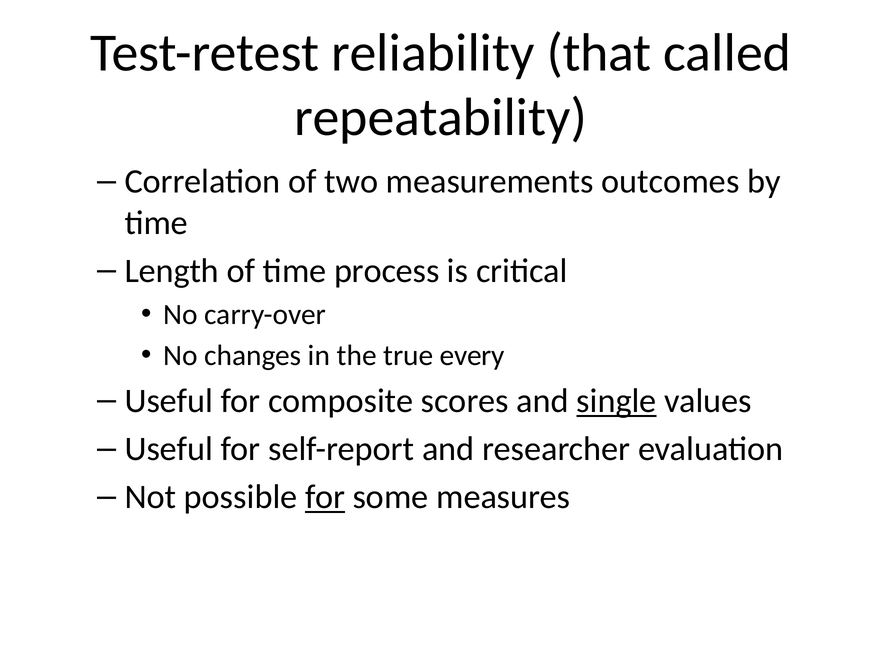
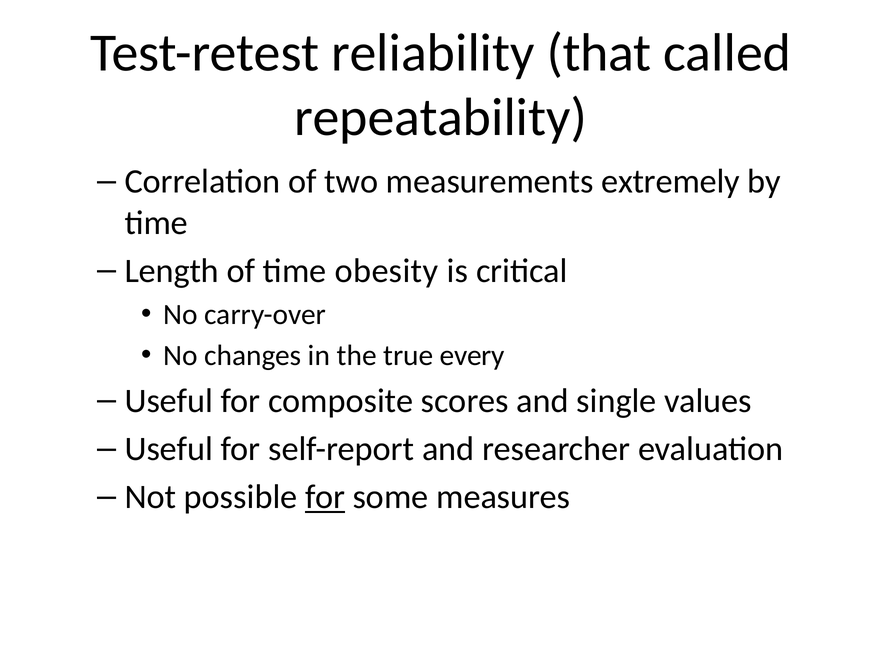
outcomes: outcomes -> extremely (670, 182)
process: process -> obesity (387, 271)
single underline: present -> none (616, 401)
